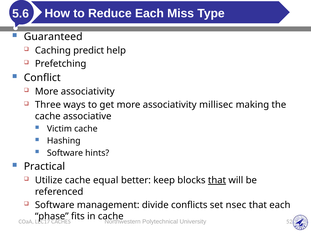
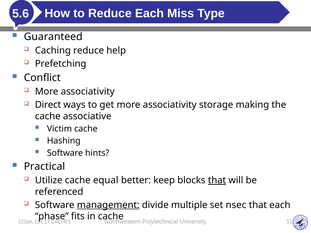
Caching predict: predict -> reduce (89, 51)
Three: Three -> Direct (48, 105)
millisec: millisec -> storage (216, 105)
management underline: none -> present (108, 205)
conflicts: conflicts -> multiple (189, 205)
